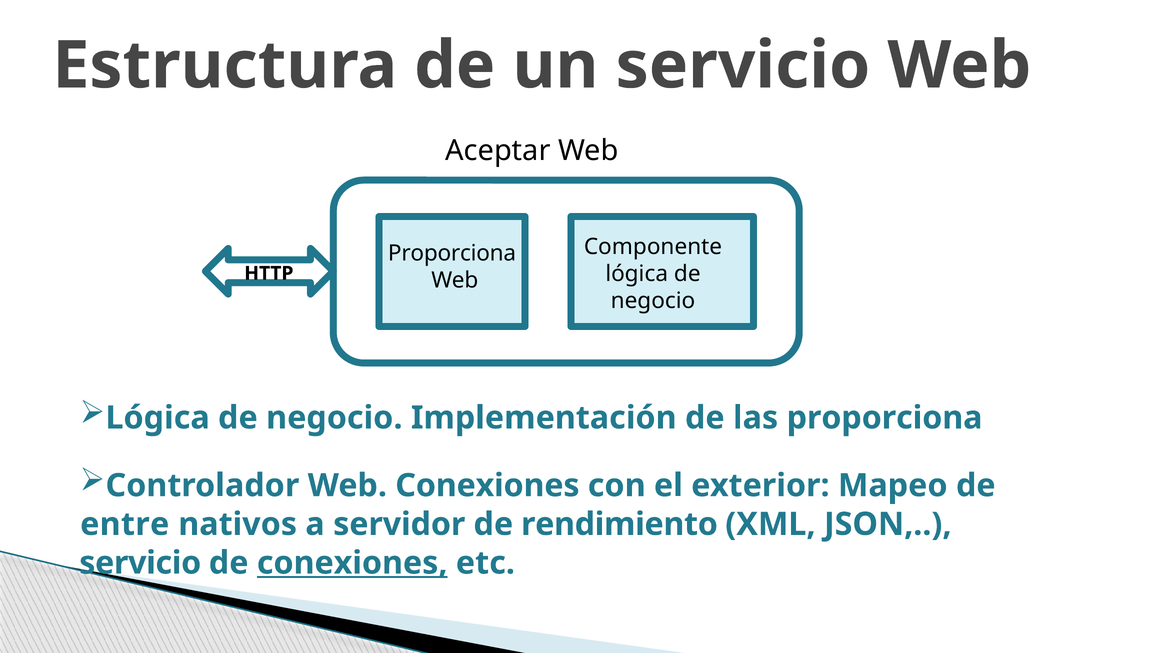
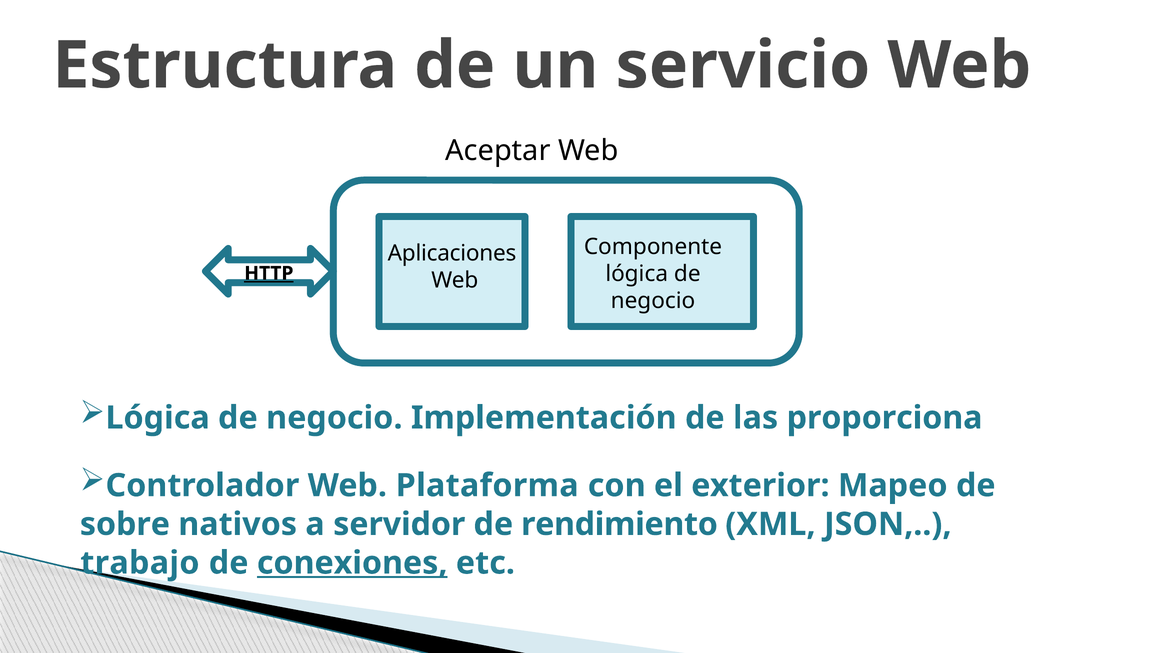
Proporciona: Proporciona -> Aplicaciones (452, 253)
HTTP underline: none -> present (269, 273)
Web Conexiones: Conexiones -> Plataforma (487, 485)
entre: entre -> sobre (125, 524)
servicio: servicio -> trabajo (140, 563)
